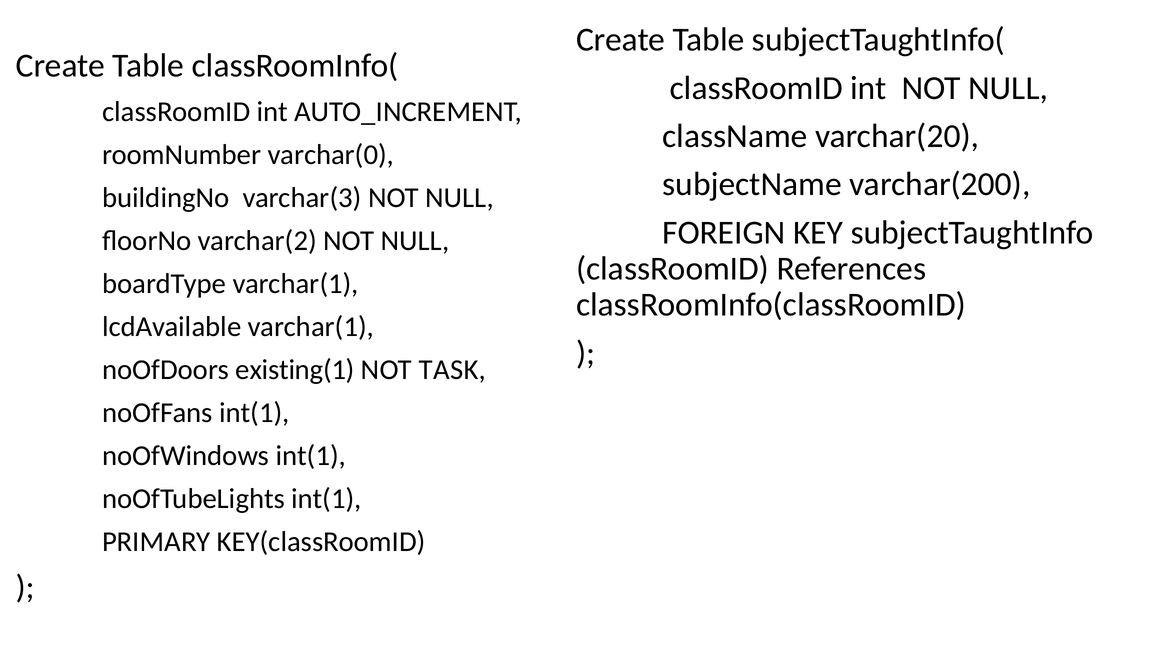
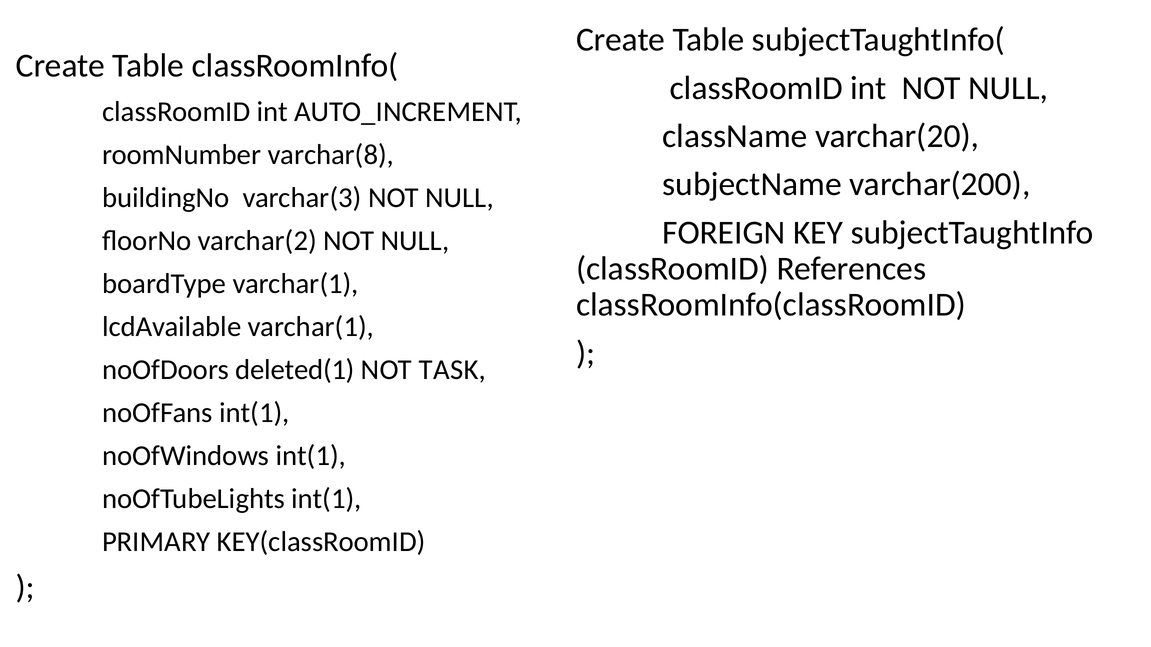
varchar(0: varchar(0 -> varchar(8 (331, 155)
existing(1: existing(1 -> deleted(1 (295, 370)
